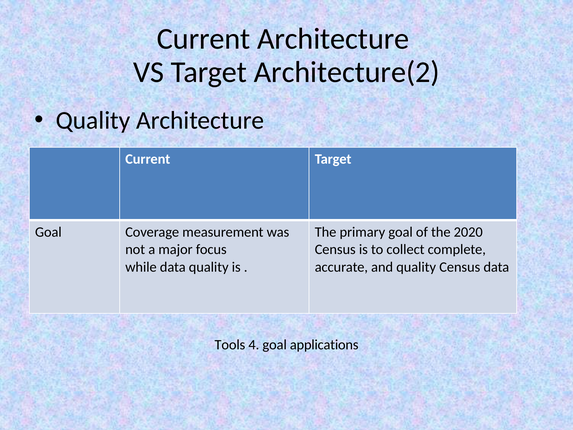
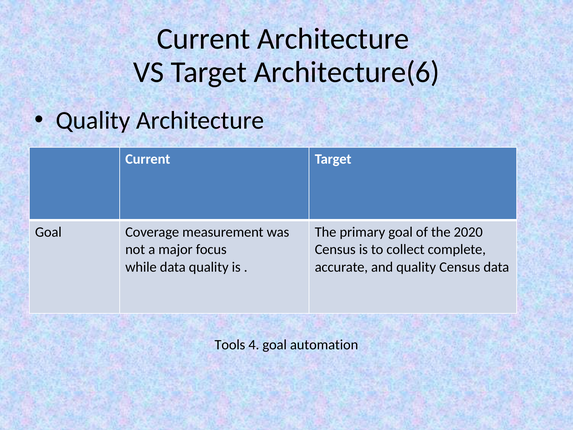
Architecture(2: Architecture(2 -> Architecture(6 (347, 72)
applications: applications -> automation (324, 345)
